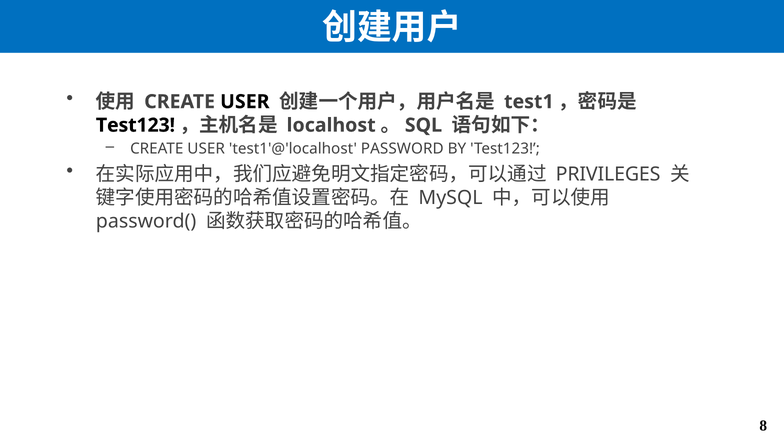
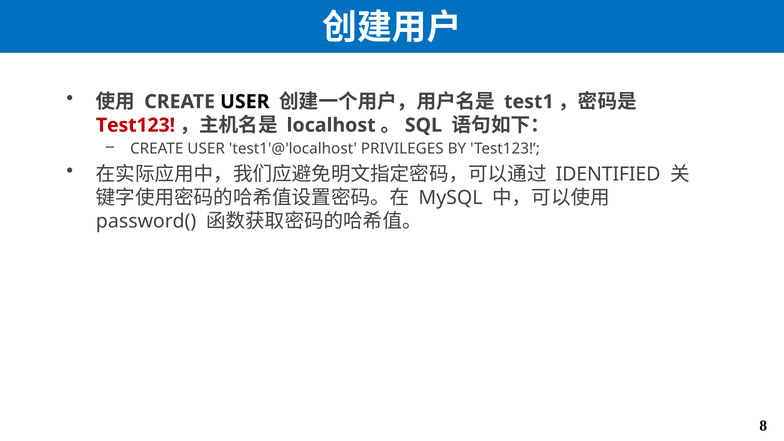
Test123 colour: black -> red (135, 125)
PASSWORD: PASSWORD -> PRIVILEGES (402, 149)
PRIVILEGES: PRIVILEGES -> IDENTIFIED (608, 174)
